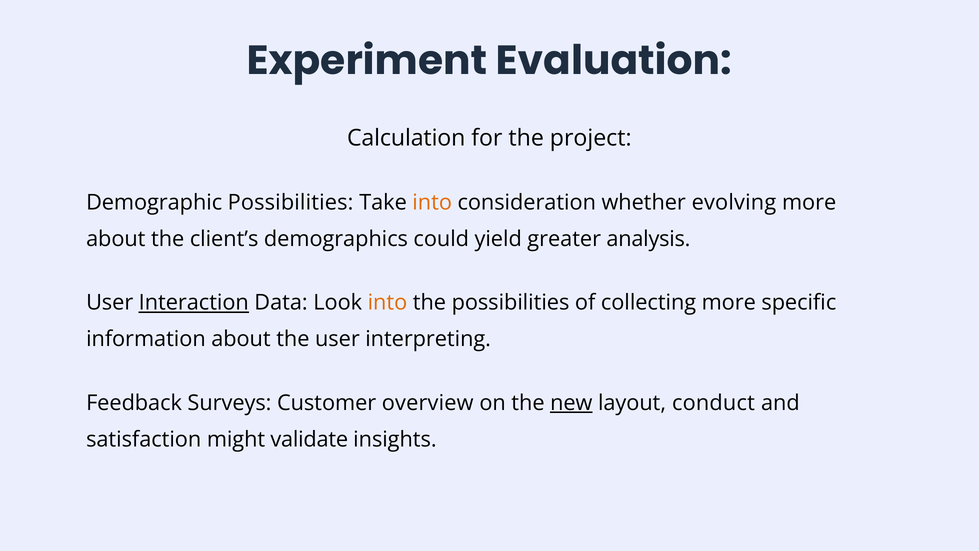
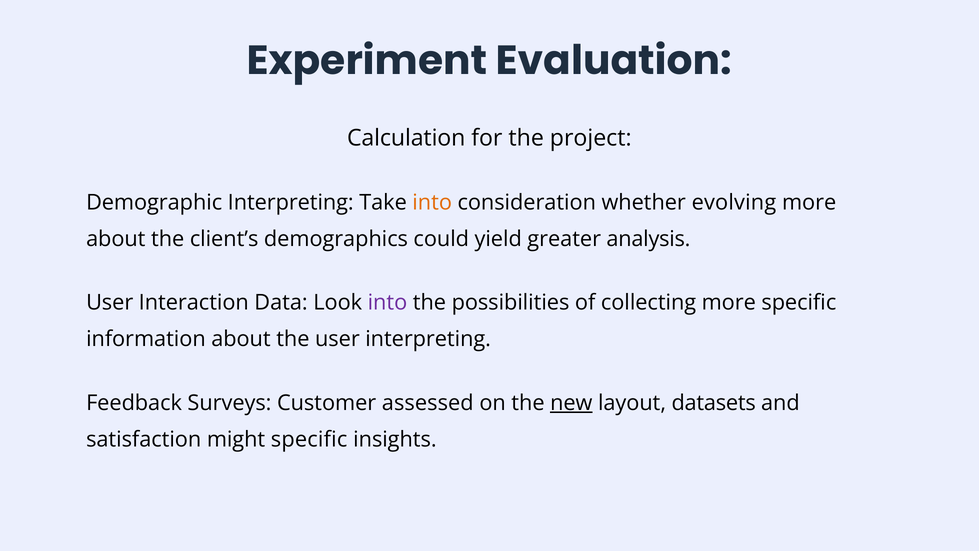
Demographic Possibilities: Possibilities -> Interpreting (291, 202)
Interaction underline: present -> none (194, 303)
into colour: orange -> purple (387, 303)
overview: overview -> assessed (428, 403)
conduct: conduct -> datasets (714, 403)
might validate: validate -> specific (309, 439)
